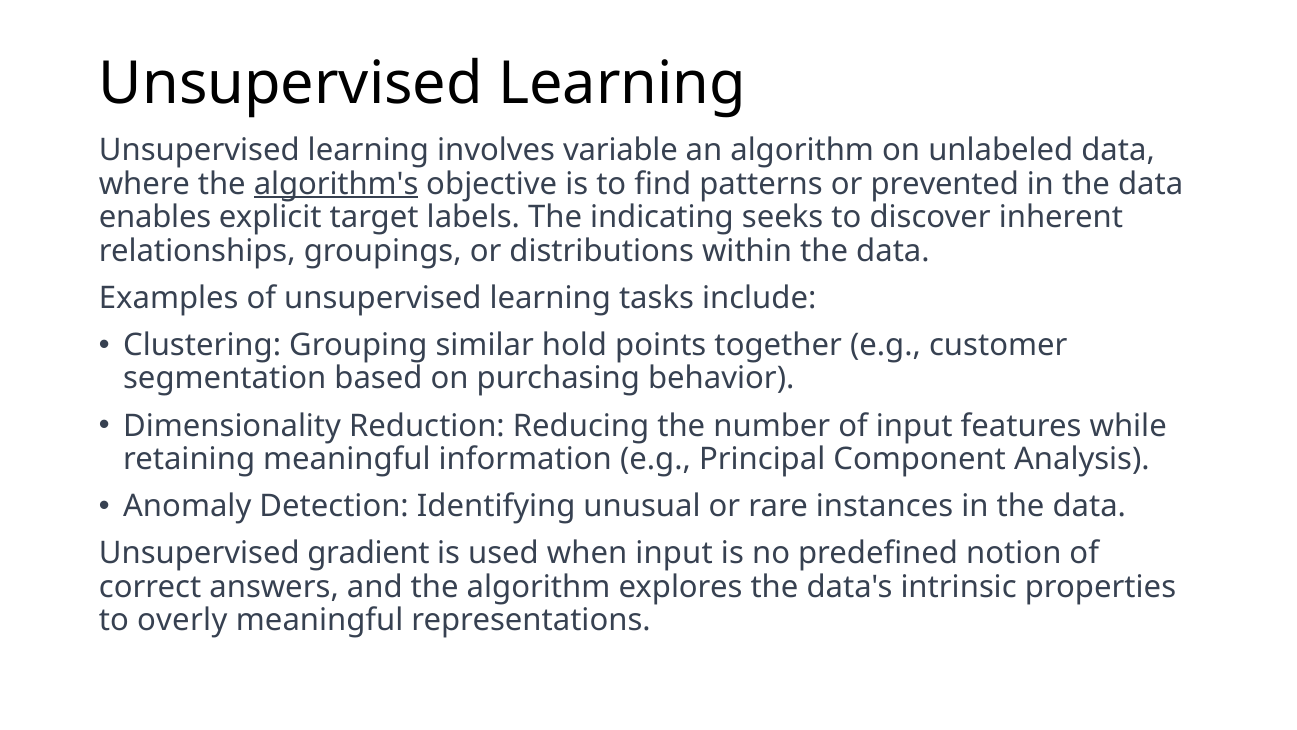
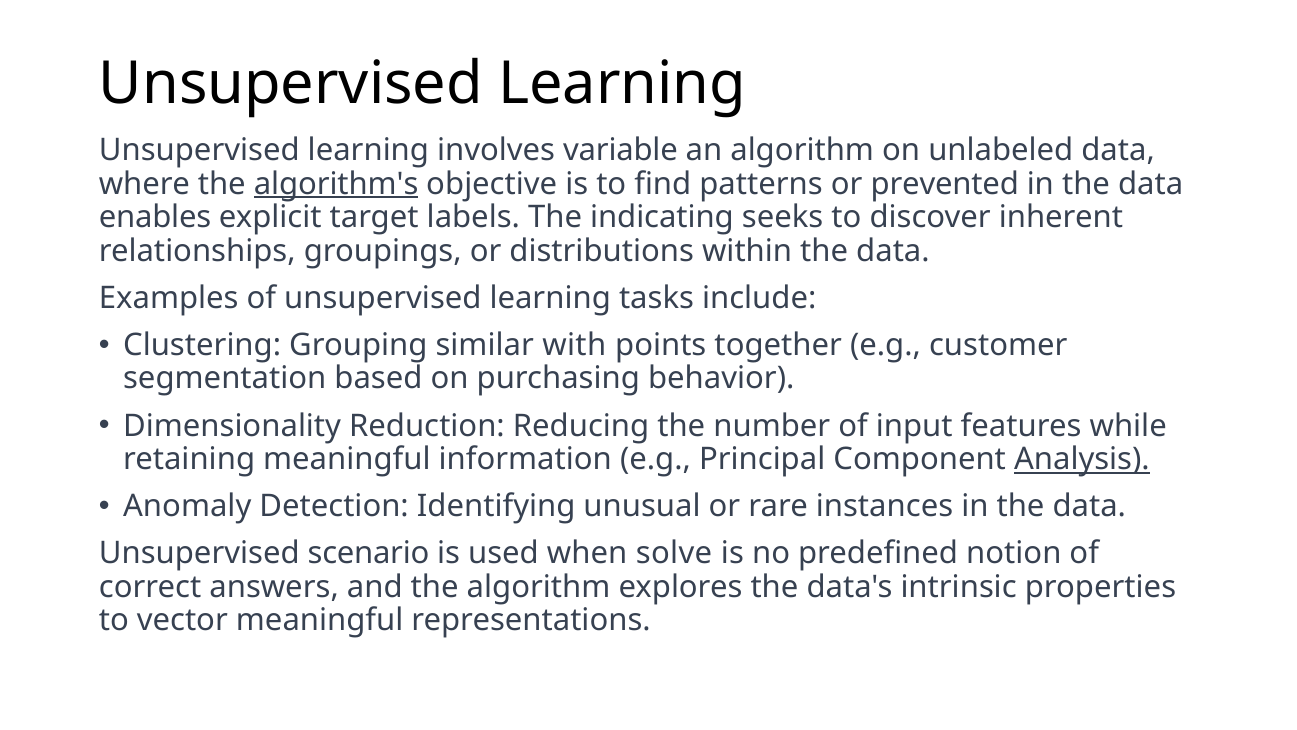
hold: hold -> with (574, 345)
Analysis underline: none -> present (1082, 459)
gradient: gradient -> scenario (369, 553)
when input: input -> solve (674, 553)
overly: overly -> vector (182, 620)
